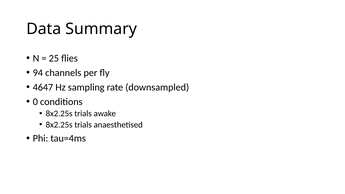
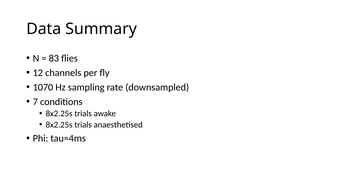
25: 25 -> 83 (54, 58)
94: 94 -> 12 (38, 73)
4647: 4647 -> 1070 (43, 87)
0: 0 -> 7 (35, 102)
